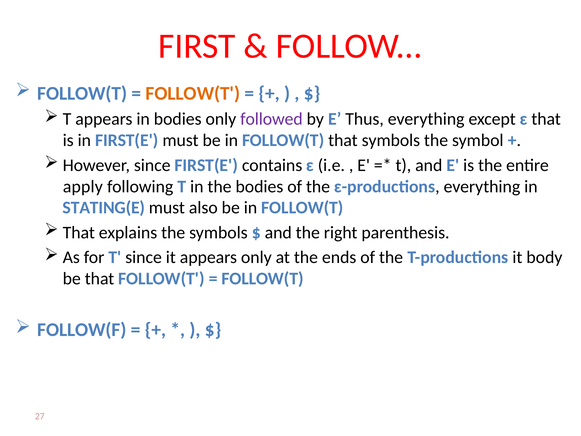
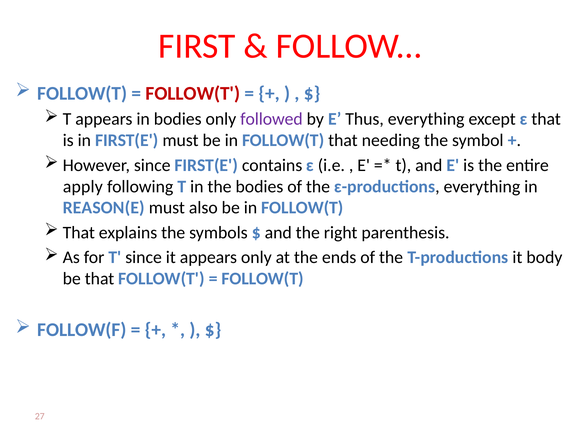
FOLLOW(T colour: orange -> red (193, 93)
that symbols: symbols -> needing (391, 140)
STATING(E: STATING(E -> REASON(E (104, 208)
